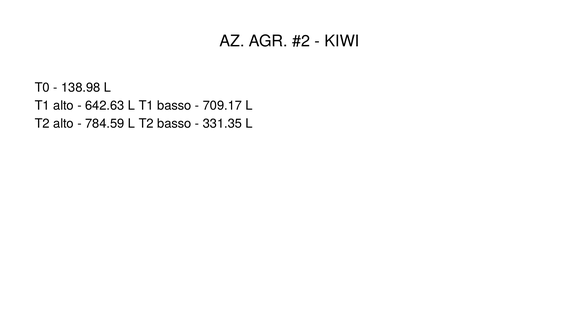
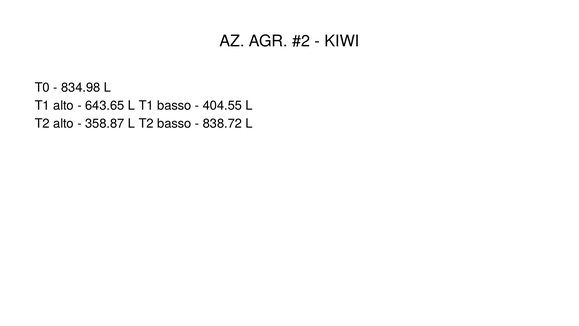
138.98: 138.98 -> 834.98 (81, 88)
642.63: 642.63 -> 643.65 (105, 106)
709.17: 709.17 -> 404.55 (222, 106)
784.59: 784.59 -> 358.87 (105, 124)
331.35: 331.35 -> 838.72 (222, 124)
